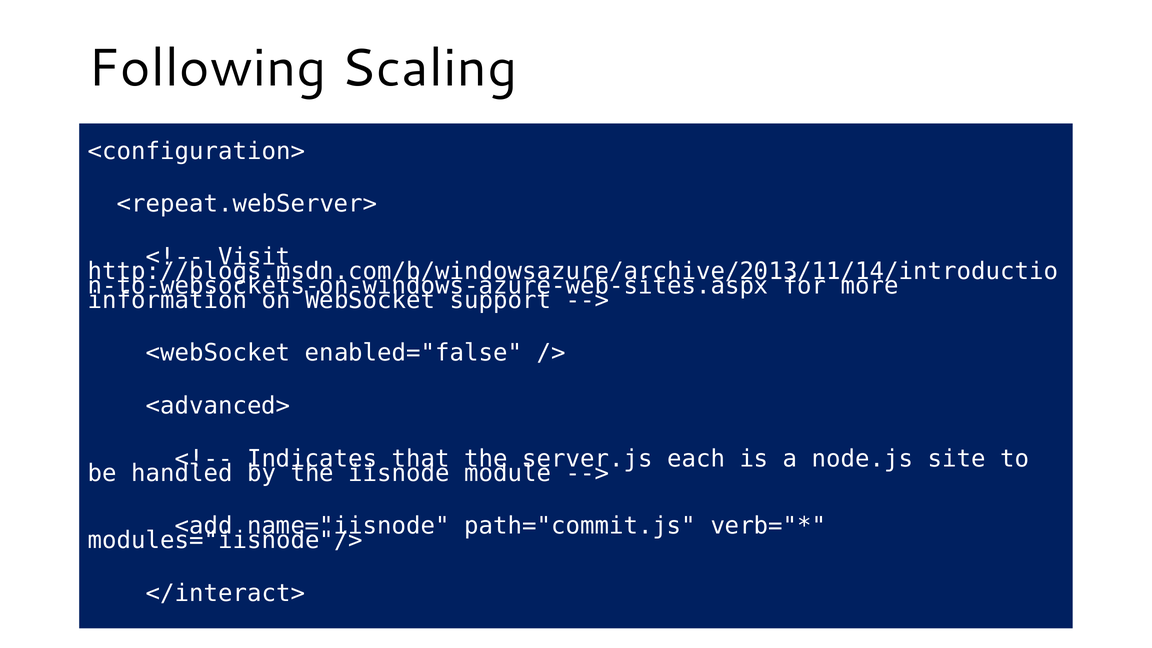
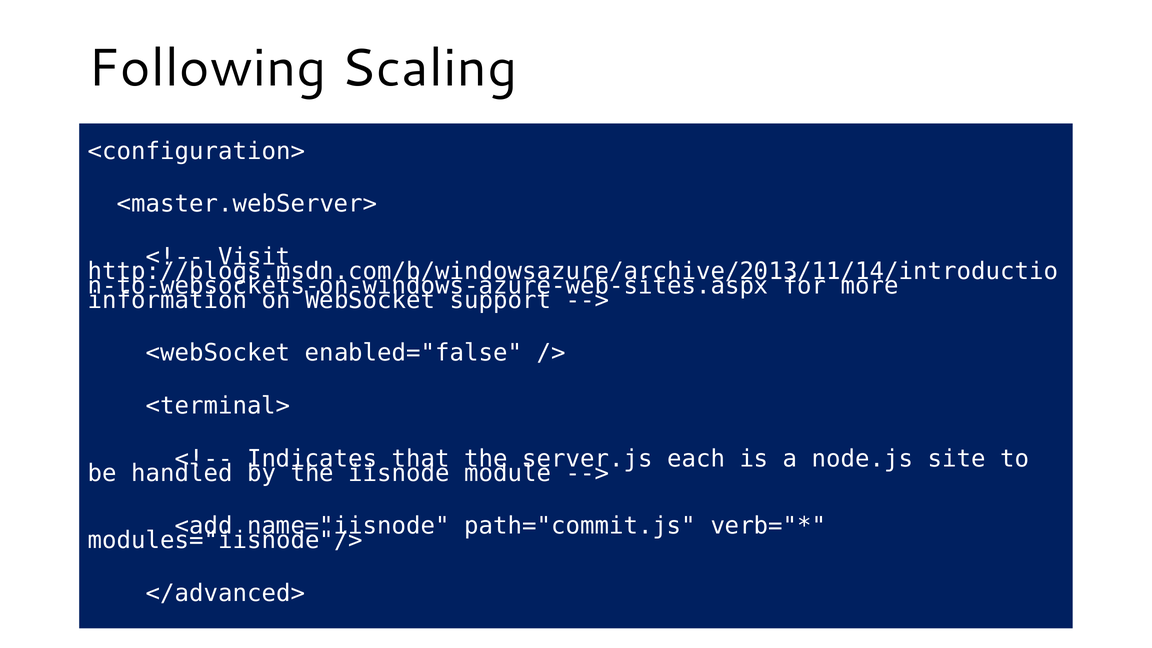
<repeat.webServer>: <repeat.webServer> -> <master.webServer> (247, 204)
<advanced>: <advanced> -> <terminal> (218, 406)
</interact>: </interact> -> </advanced> (225, 593)
